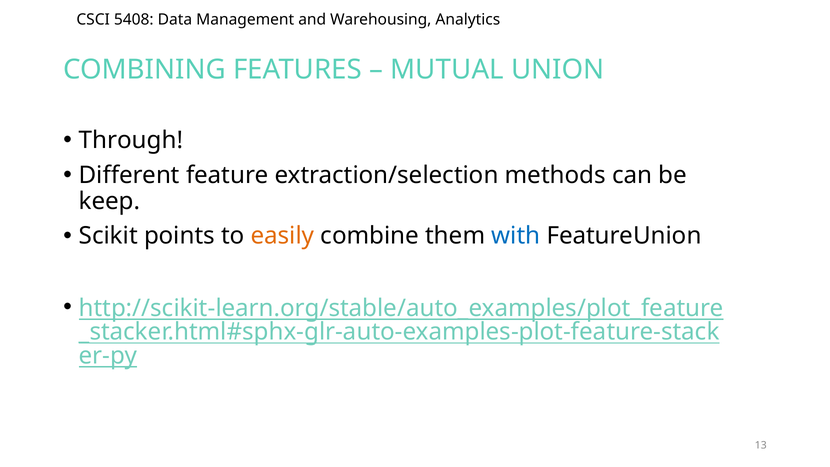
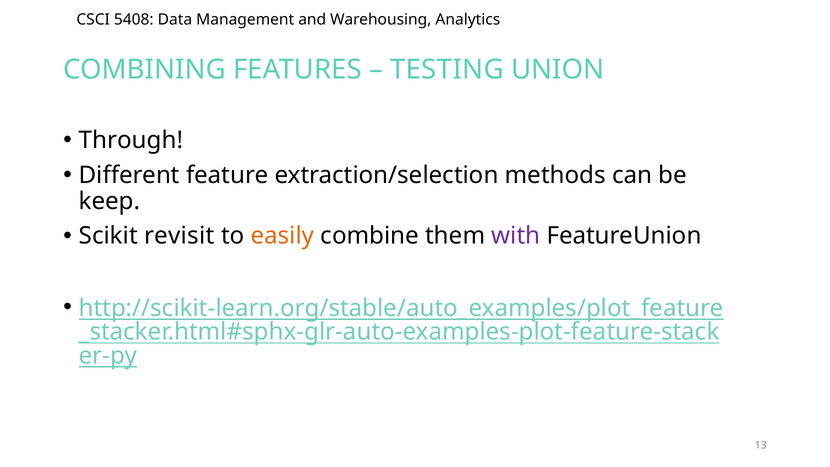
MUTUAL: MUTUAL -> TESTING (447, 70)
points: points -> revisit (179, 236)
with colour: blue -> purple (516, 236)
